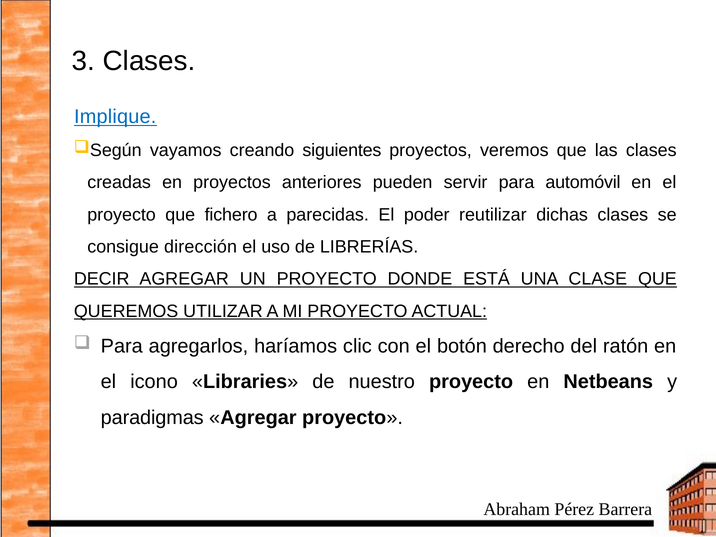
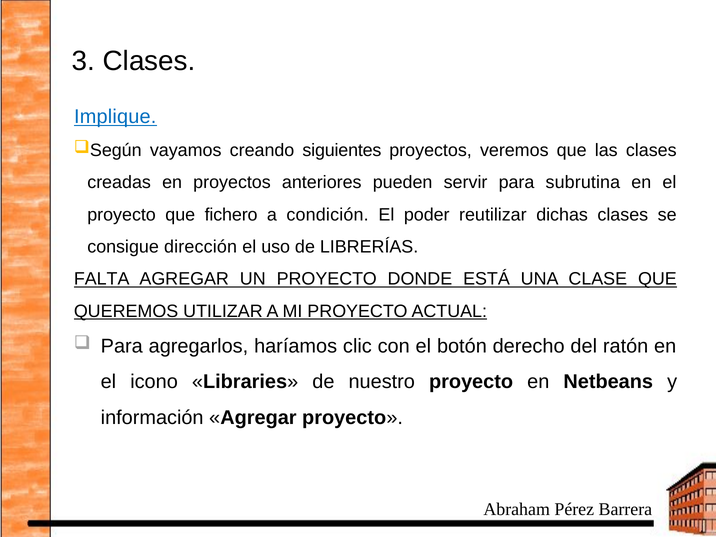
automóvil: automóvil -> subrutina (583, 182)
parecidas: parecidas -> condición (328, 215)
DECIR: DECIR -> FALTA (102, 279)
paradigmas: paradigmas -> información (152, 418)
